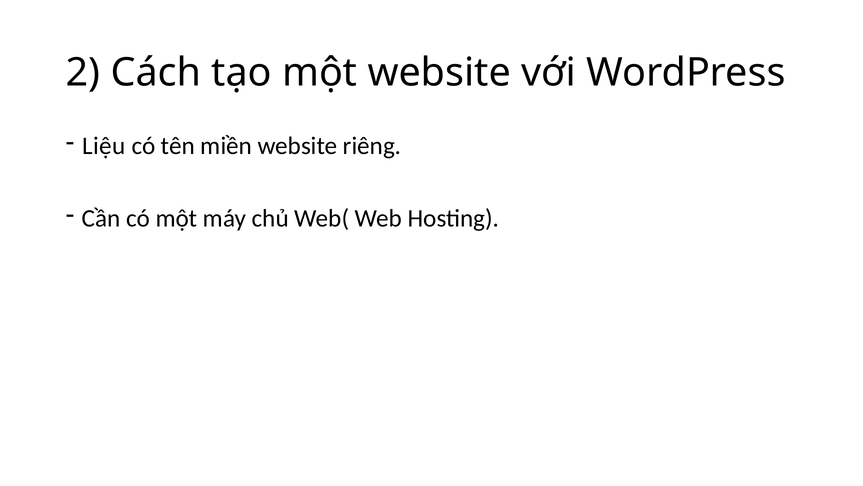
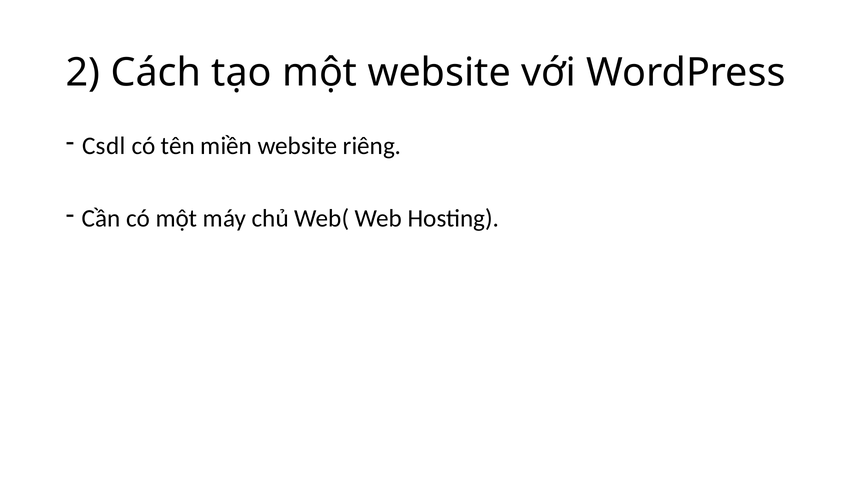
Liệu: Liệu -> Csdl (104, 146)
